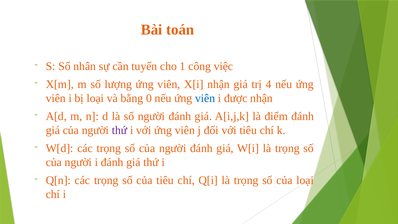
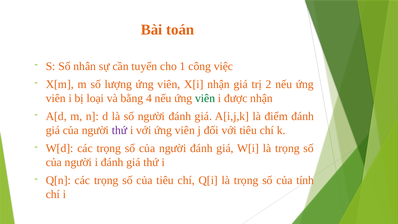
4: 4 -> 2 (269, 84)
0: 0 -> 4 (149, 98)
viên colour: blue -> green (205, 98)
của loại: loại -> tính (305, 180)
